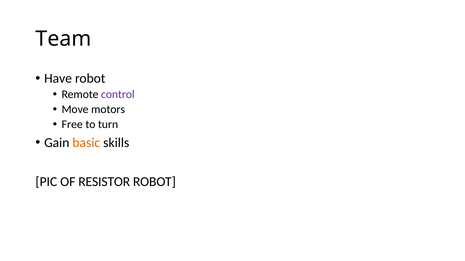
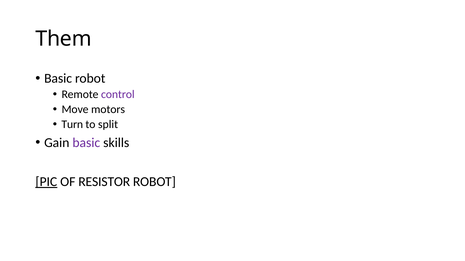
Team: Team -> Them (64, 39)
Have: Have -> Basic (58, 79)
Free: Free -> Turn (72, 125)
turn: turn -> split (108, 125)
basic colour: orange -> purple (86, 143)
PIC underline: none -> present (46, 182)
